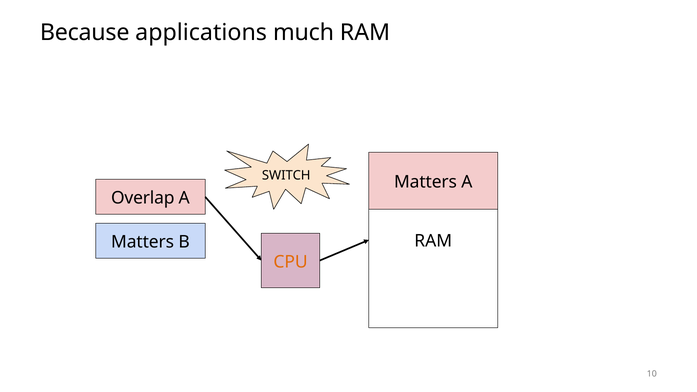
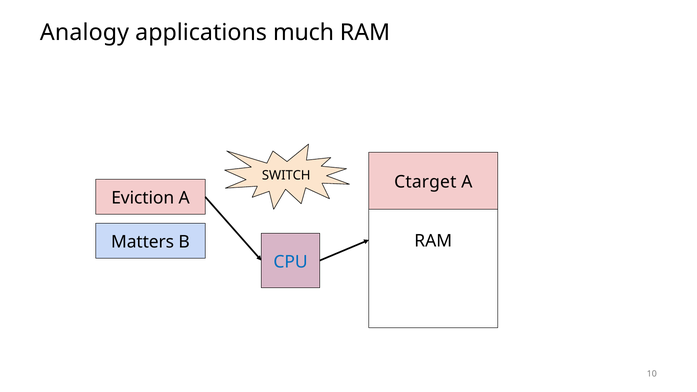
Because: Because -> Analogy (85, 33)
Matters: Matters -> Ctarget (425, 182)
Overlap: Overlap -> Eviction (143, 198)
CPU colour: orange -> blue (291, 262)
